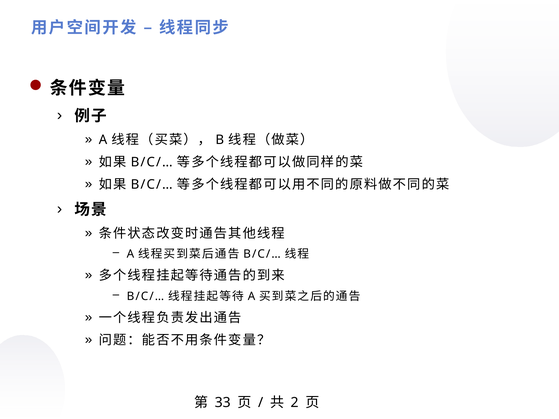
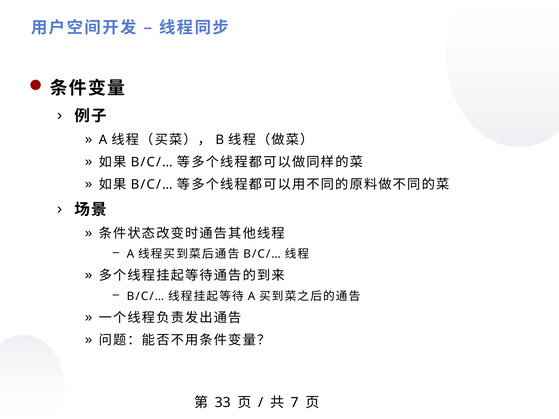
2: 2 -> 7 (295, 403)
